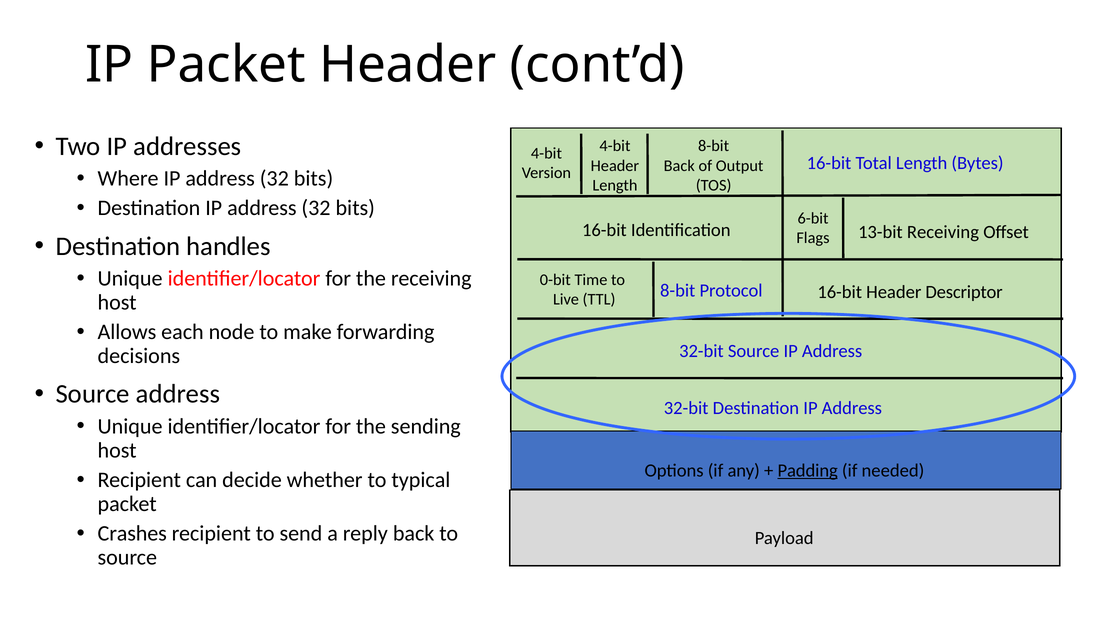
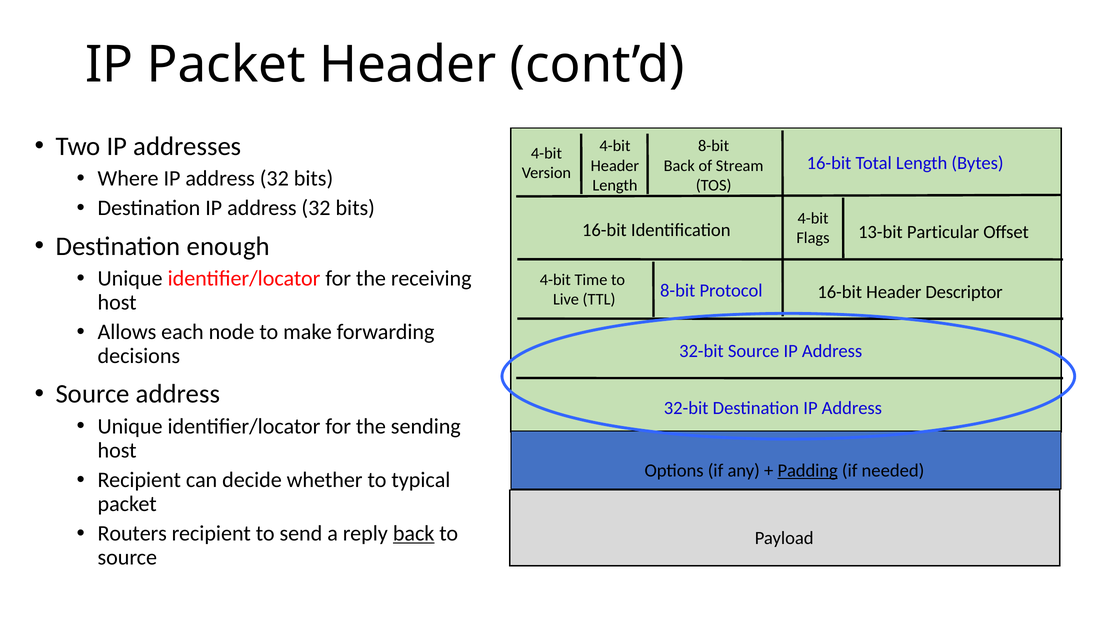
Output: Output -> Stream (740, 166)
6-bit: 6-bit -> 4-bit (813, 218)
13-bit Receiving: Receiving -> Particular (943, 232)
handles: handles -> enough (228, 246)
0-bit: 0-bit -> 4-bit (555, 280)
Crashes: Crashes -> Routers (132, 533)
back underline: none -> present (414, 533)
